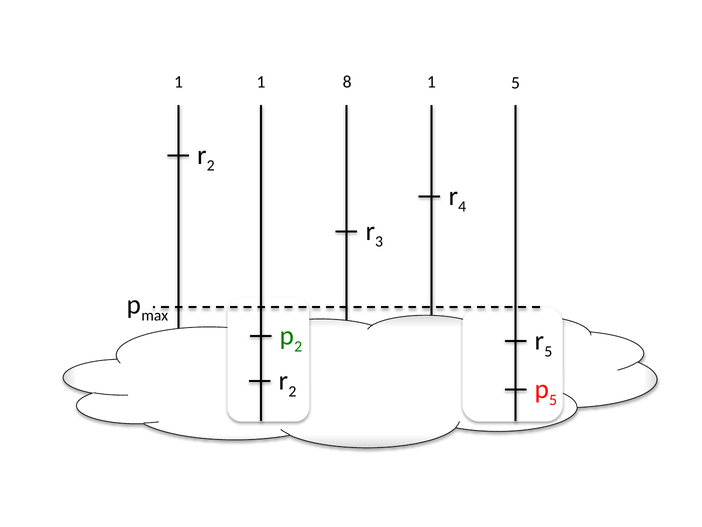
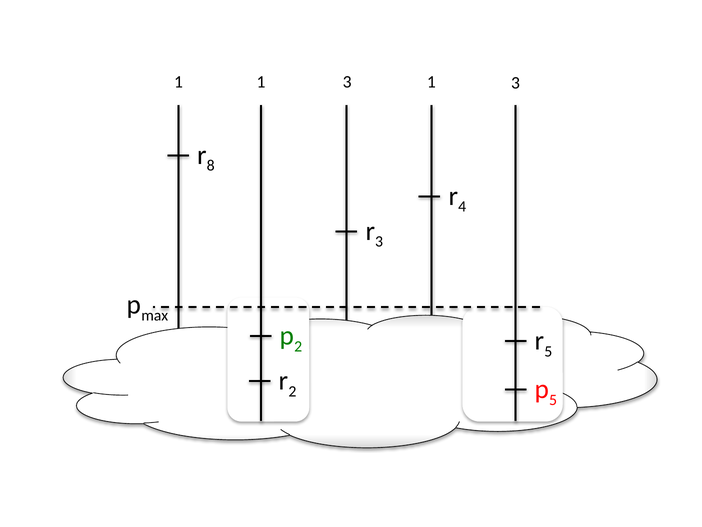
1 1 8: 8 -> 3 (347, 82)
5: 5 -> 3 (516, 83)
2: 2 -> 8 (211, 166)
